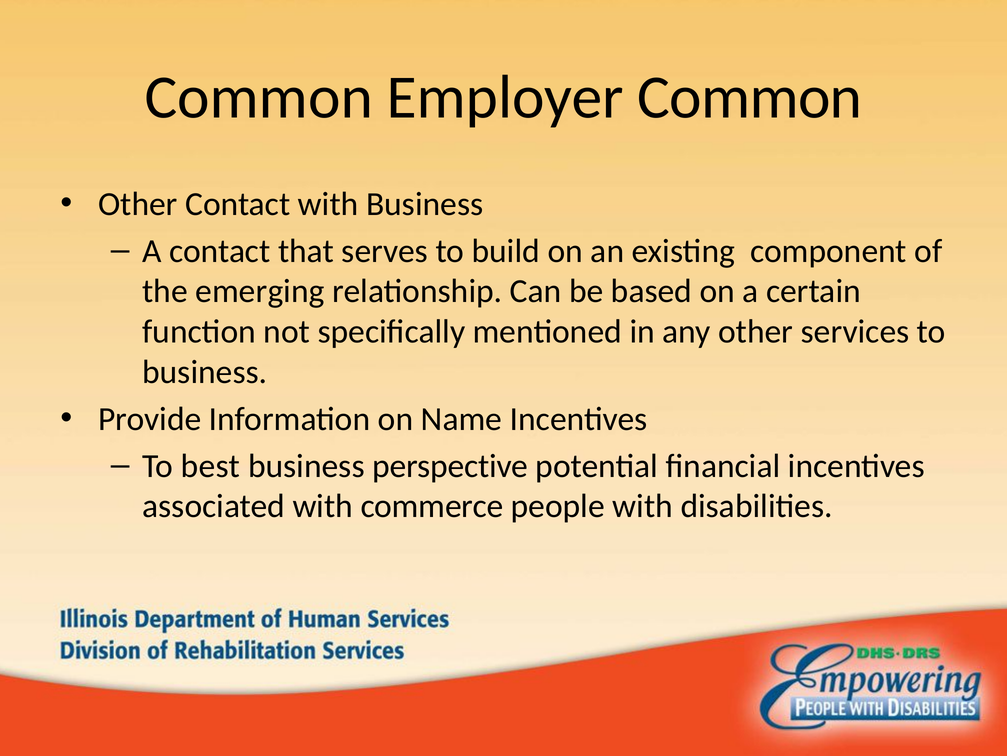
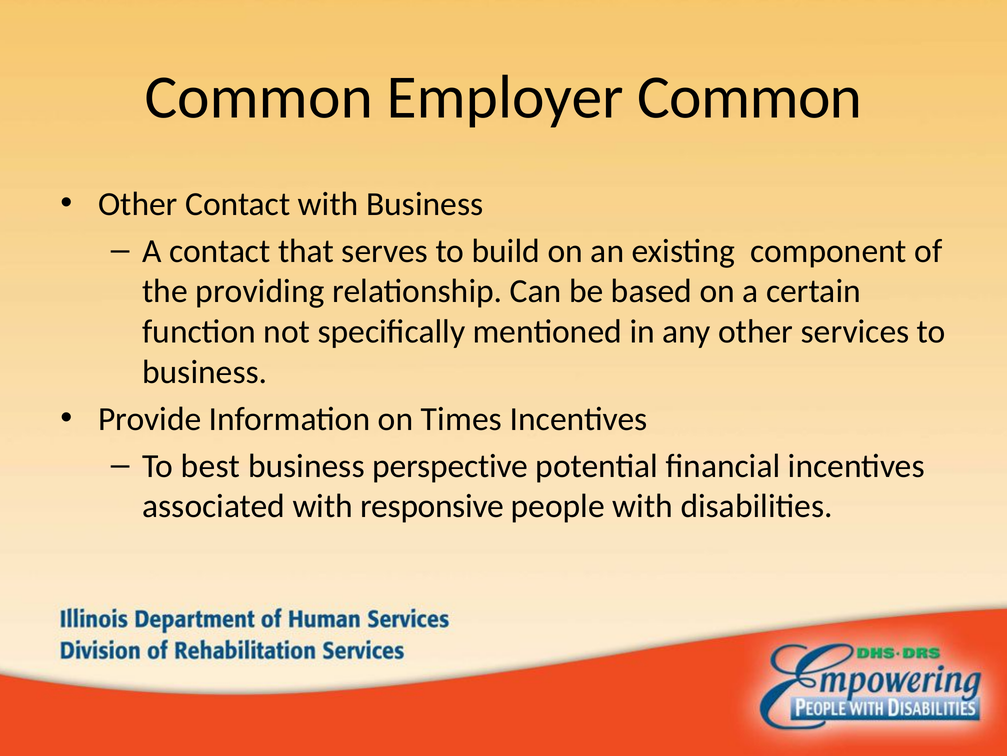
emerging: emerging -> providing (260, 291)
Name: Name -> Times (461, 419)
commerce: commerce -> responsive (432, 506)
